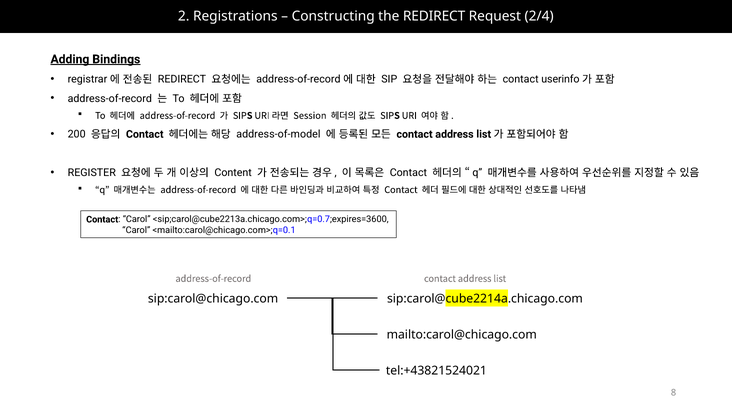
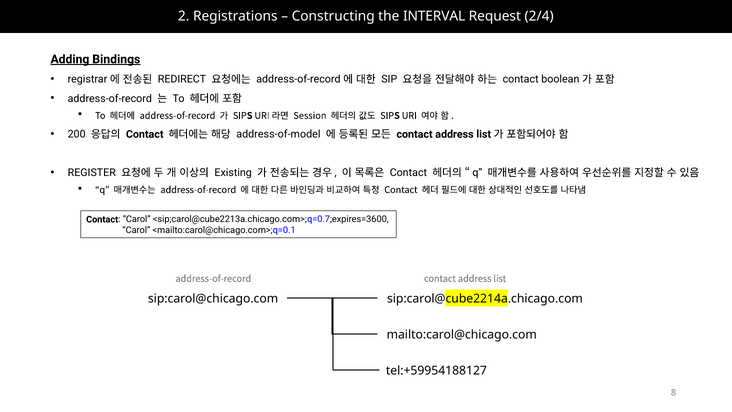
the REDIRECT: REDIRECT -> INTERVAL (434, 16)
userinfo: userinfo -> boolean (560, 79)
Content: Content -> Existing (233, 173)
tel:+43821524021: tel:+43821524021 -> tel:+59954188127 (436, 370)
